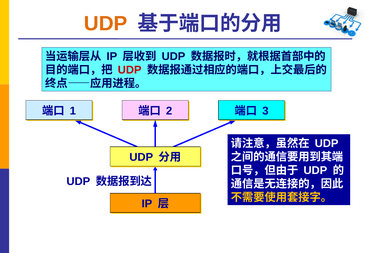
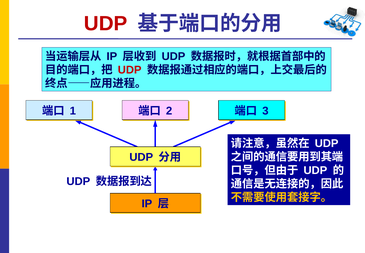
UDP colour: orange -> red (106, 24)
